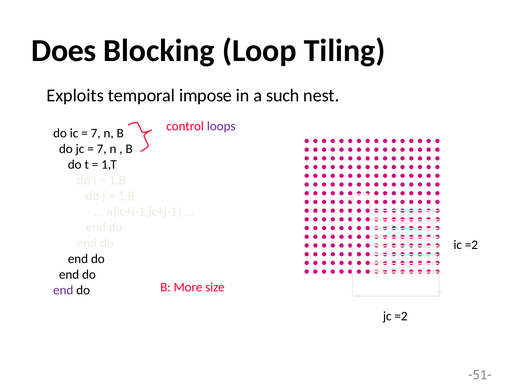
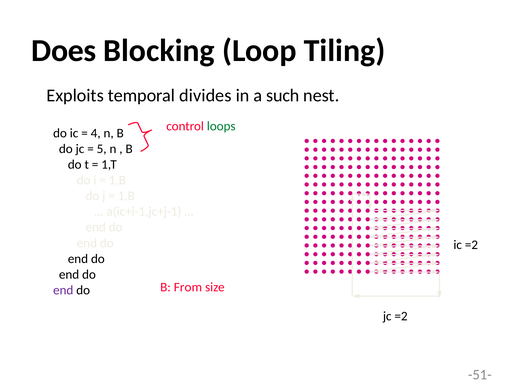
impose: impose -> divides (205, 95)
loops colour: purple -> green (221, 126)
7: 7 -> 4 (96, 133)
7: 7 -> 5 (102, 149)
More: More -> From (188, 288)
